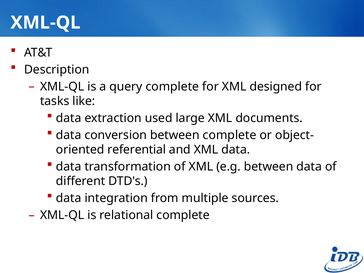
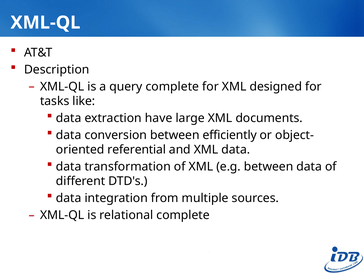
used: used -> have (159, 118)
between complete: complete -> efficiently (230, 135)
